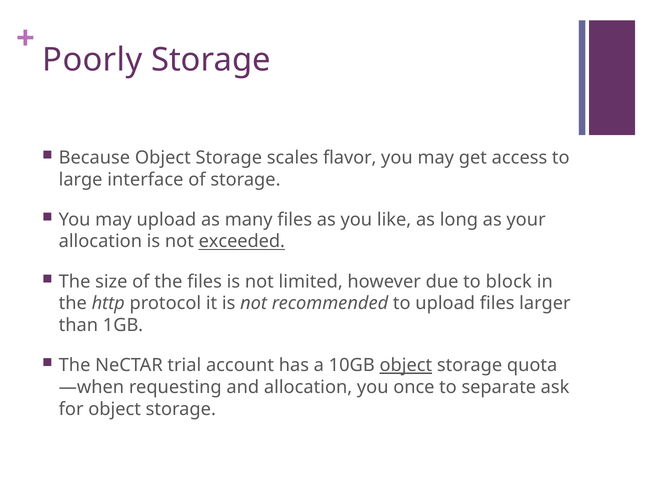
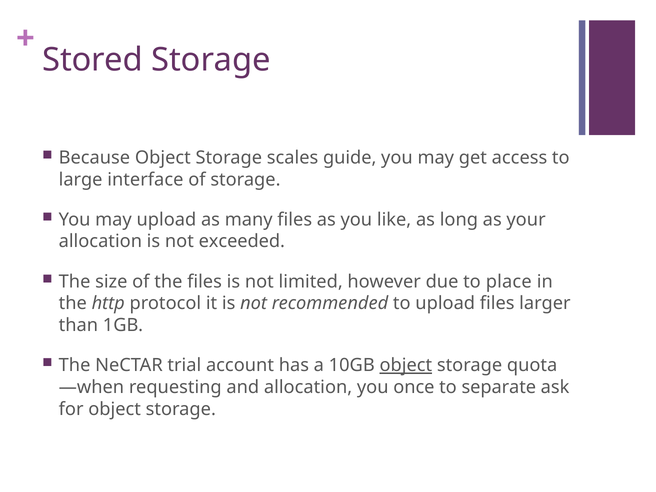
Poorly: Poorly -> Stored (93, 60)
flavor: flavor -> guide (350, 158)
exceeded underline: present -> none (242, 241)
block: block -> place (509, 282)
